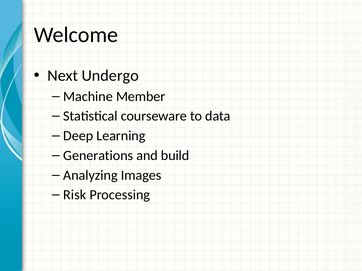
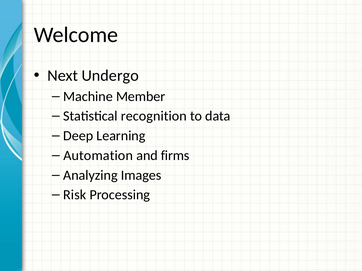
courseware: courseware -> recognition (154, 116)
Generations: Generations -> Automation (98, 156)
build: build -> firms (175, 156)
